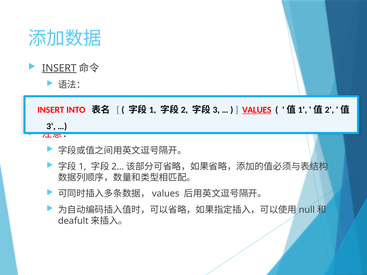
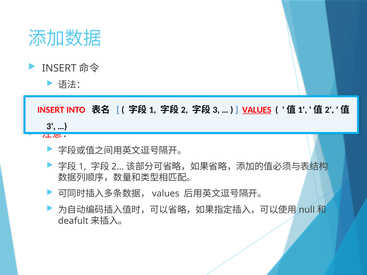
INSERT underline: present -> none (59, 68)
